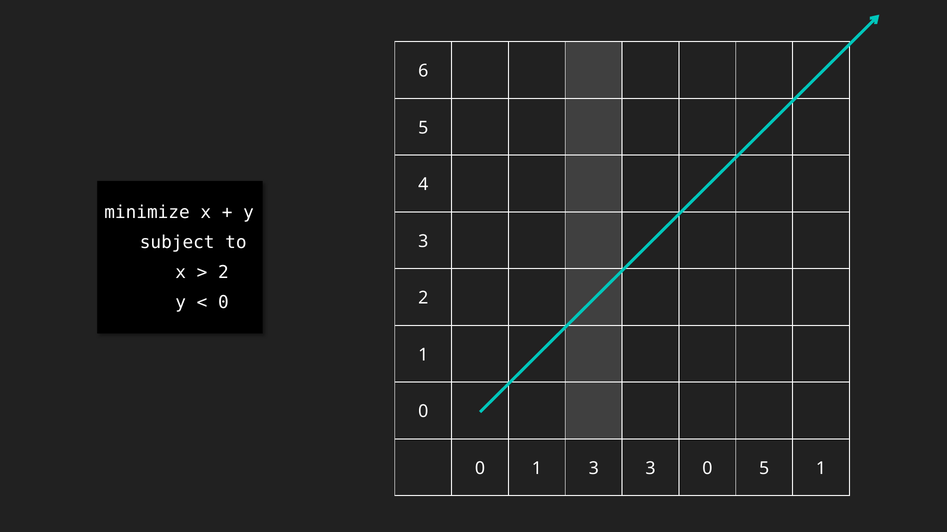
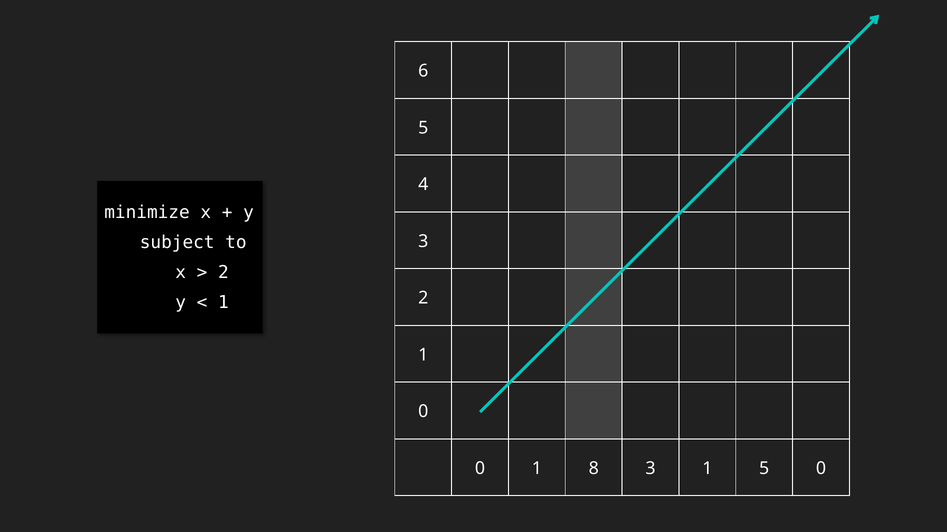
0: 0 -> 1 (223, 303)
1 3: 3 -> 8 (594, 469)
3 0: 0 -> 1 (707, 469)
5 1: 1 -> 0 (821, 469)
